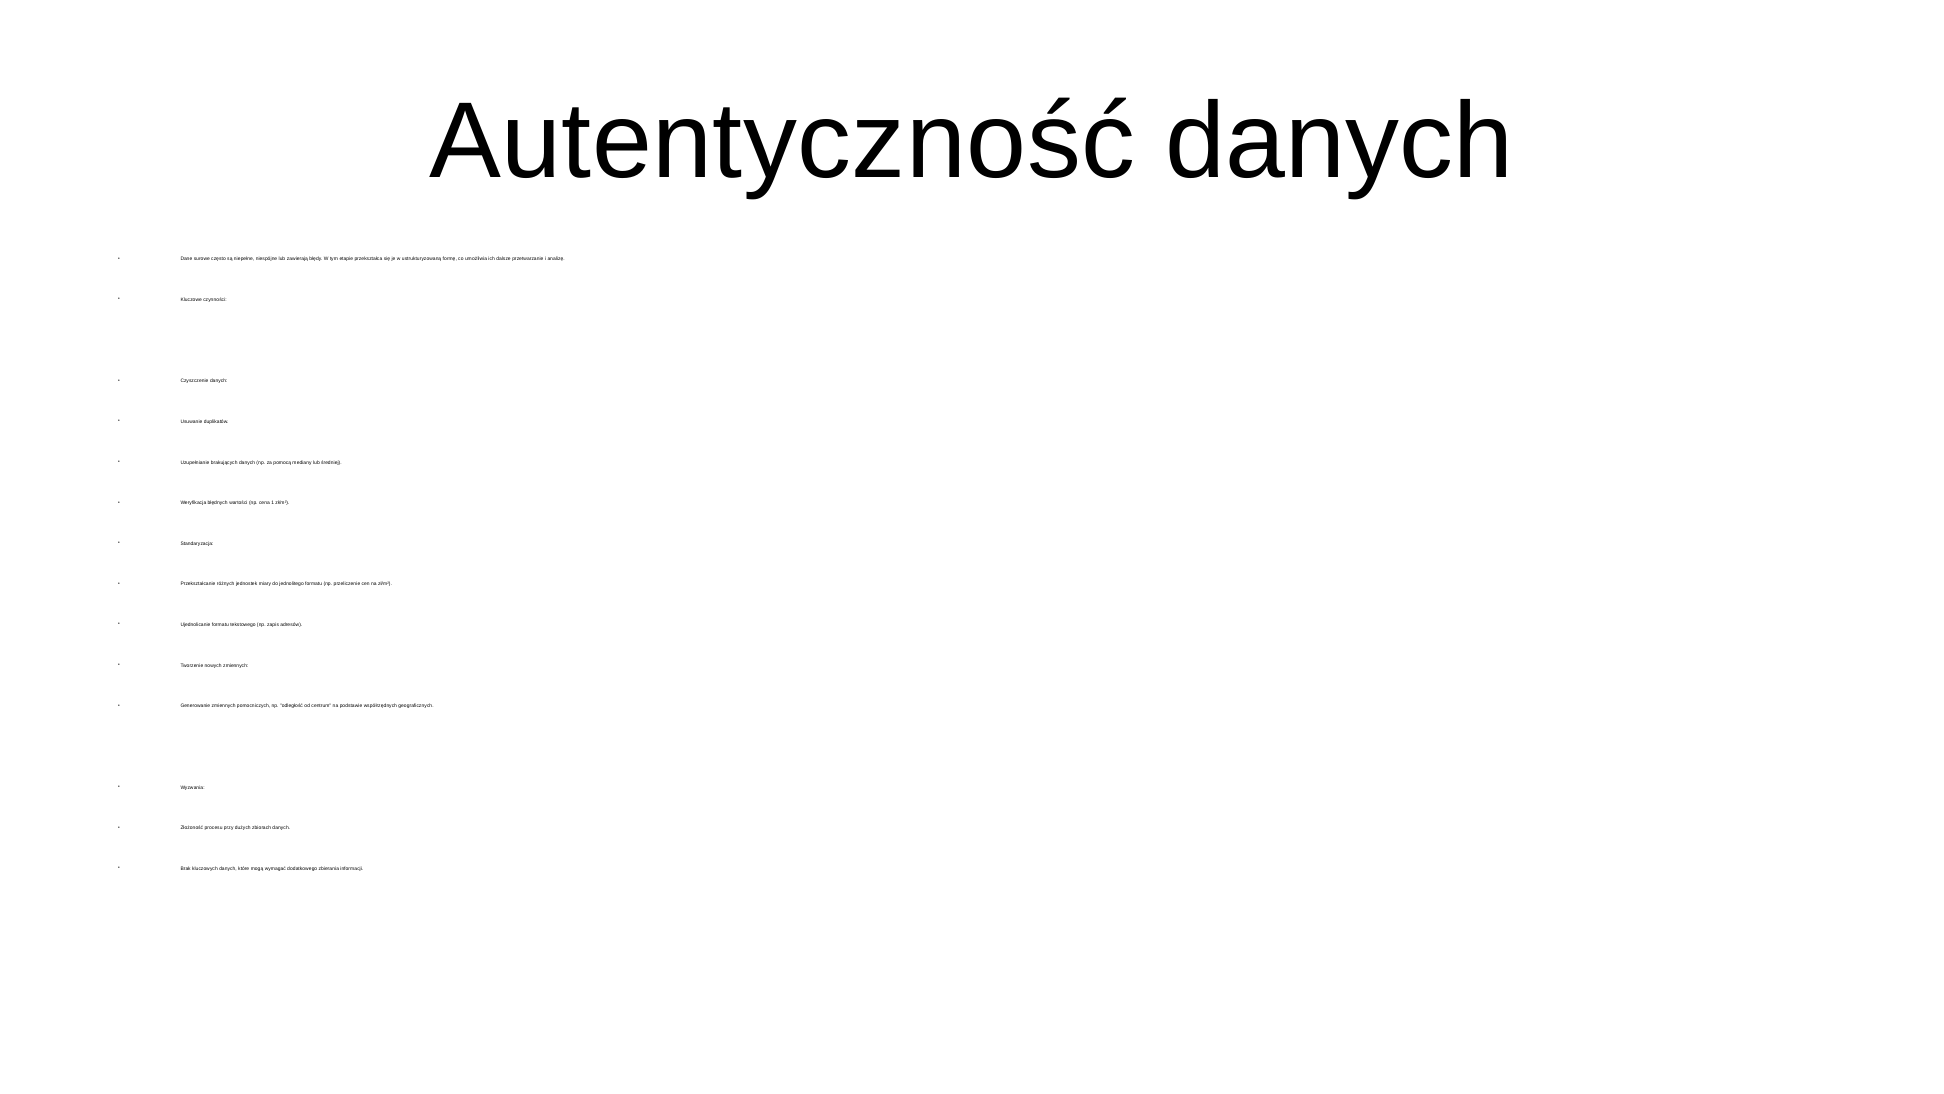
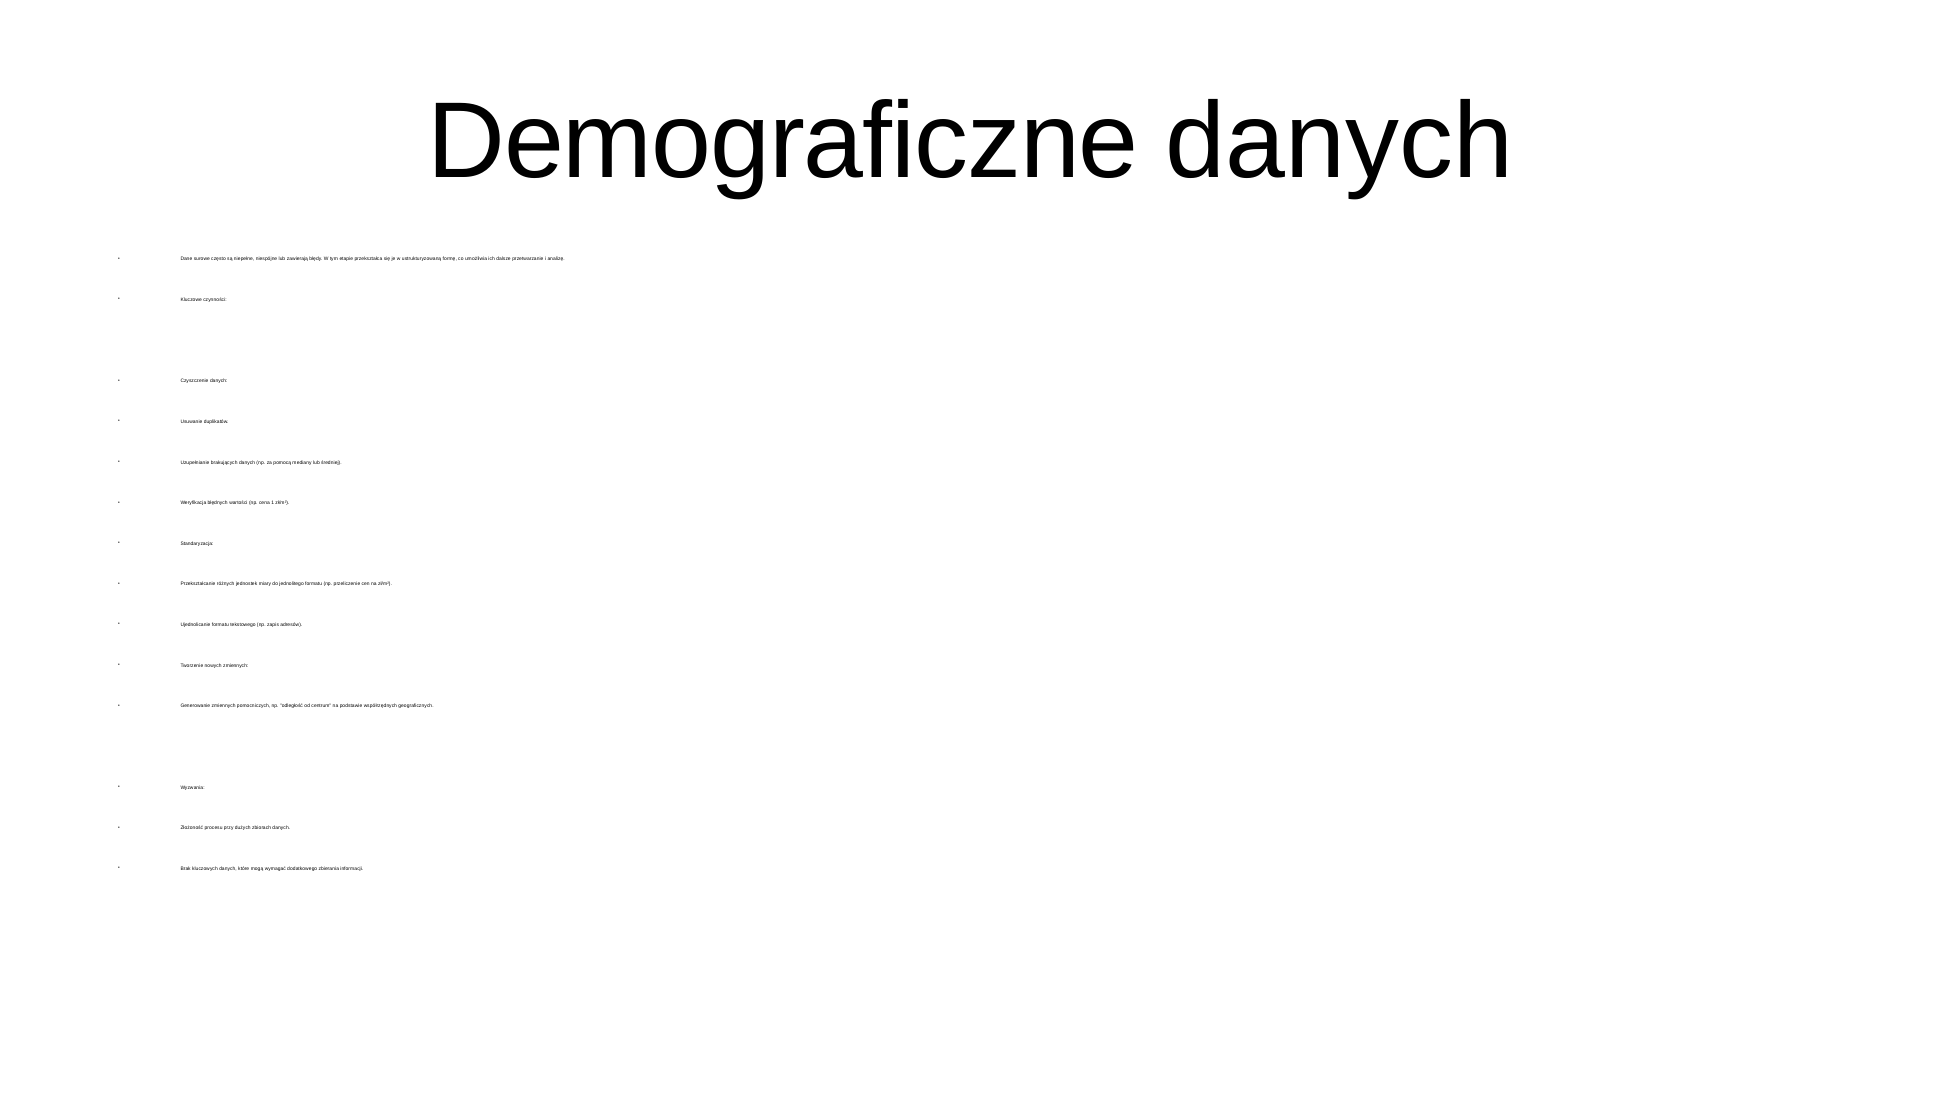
Autentyczność: Autentyczność -> Demograficzne (783, 142)
